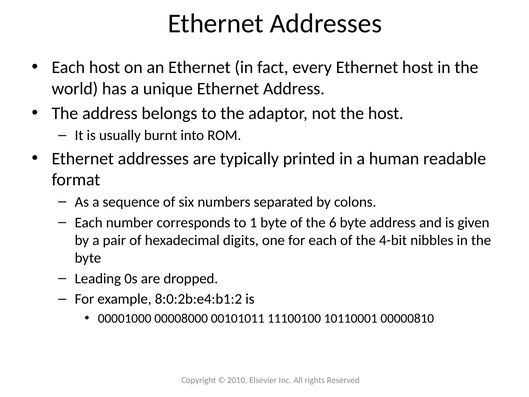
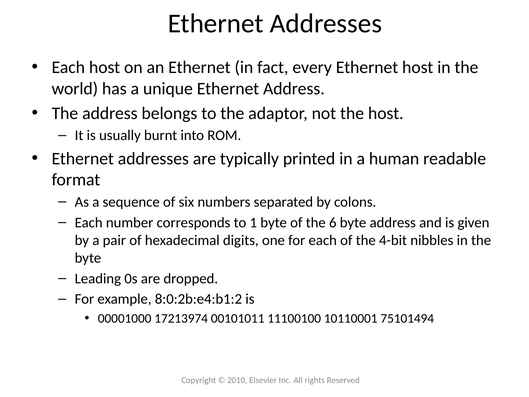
00008000: 00008000 -> 17213974 (181, 318)
00000810: 00000810 -> 75101494 (407, 318)
